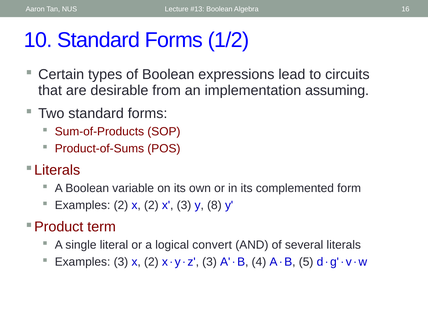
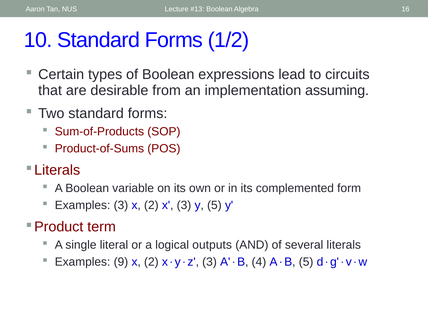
Examples 2: 2 -> 3 (121, 205)
y 8: 8 -> 5 (214, 205)
convert: convert -> outputs (212, 245)
Examples 3: 3 -> 9 (121, 262)
